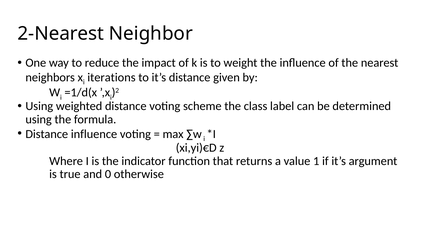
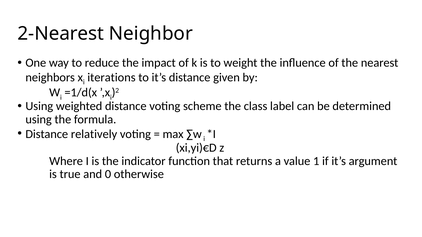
Distance influence: influence -> relatively (94, 134)
